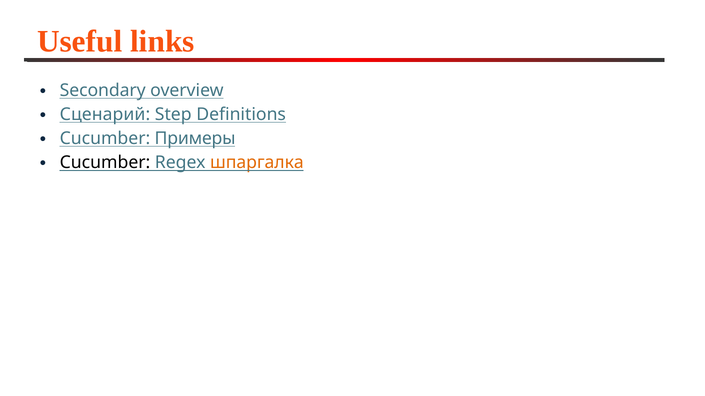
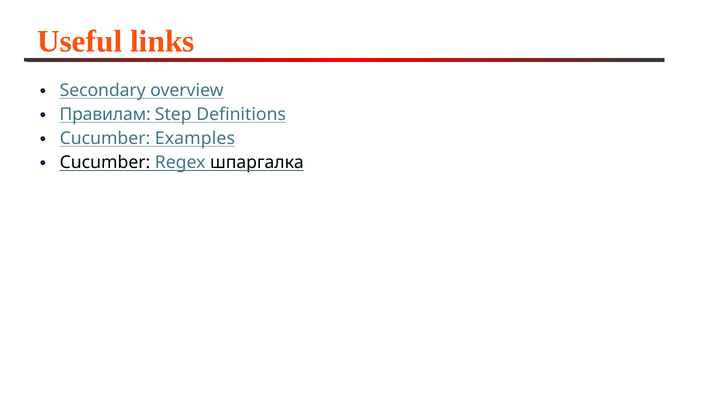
Сценарий: Сценарий -> Правилам (105, 114)
Примеры: Примеры -> Examples (195, 138)
шпаргалка colour: orange -> black (257, 163)
